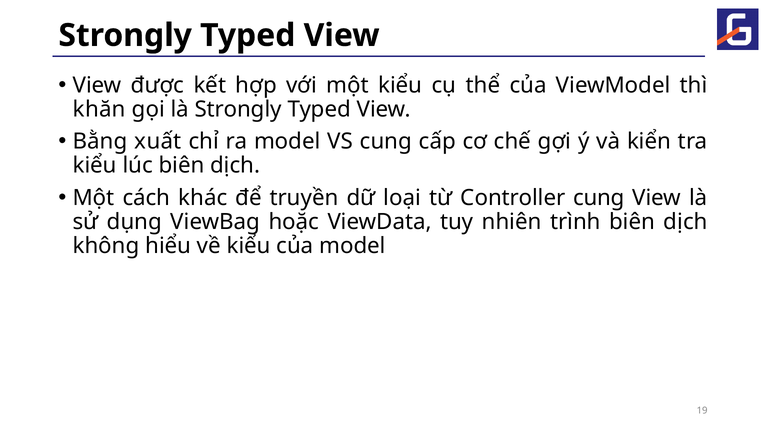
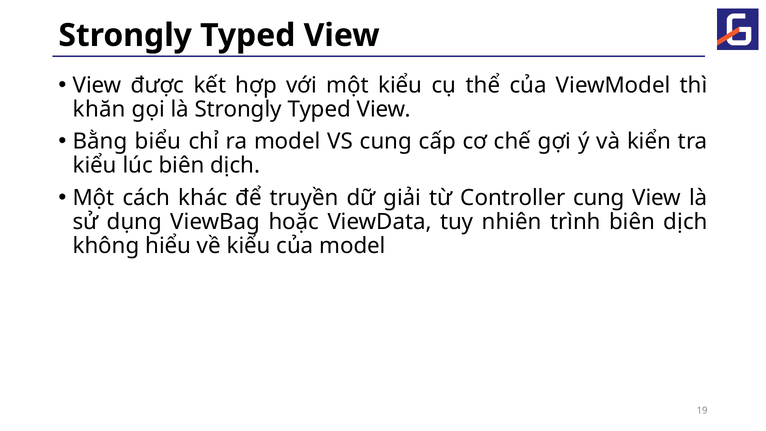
xuất: xuất -> biểu (158, 141)
loại: loại -> giải (402, 198)
